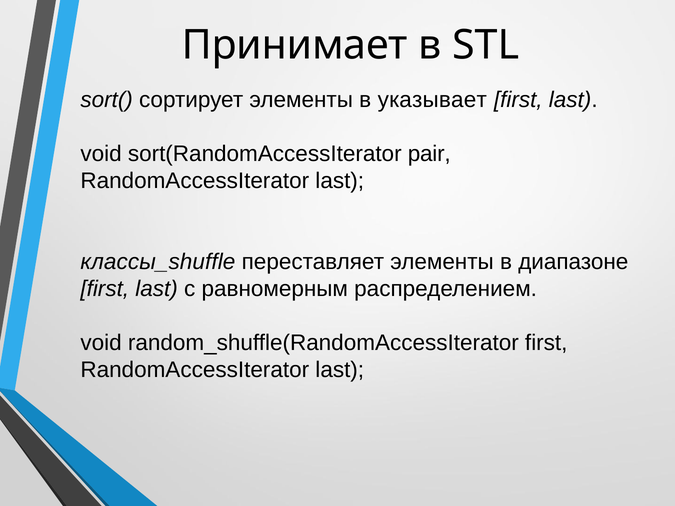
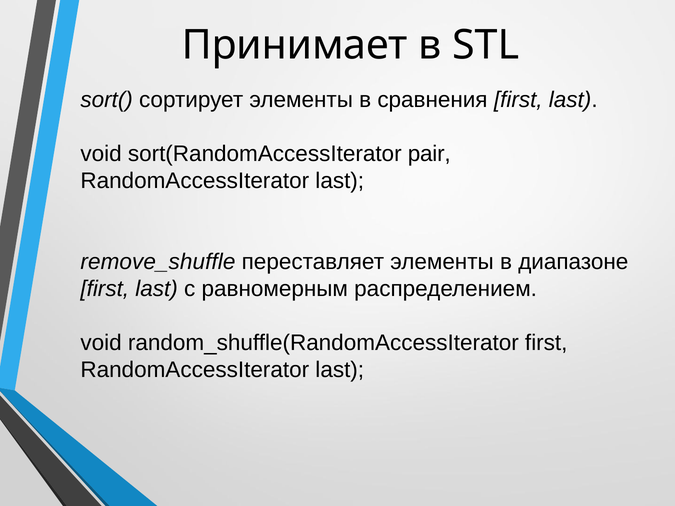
указывает: указывает -> сравнения (432, 100)
классы_shuffle: классы_shuffle -> remove_shuffle (158, 262)
